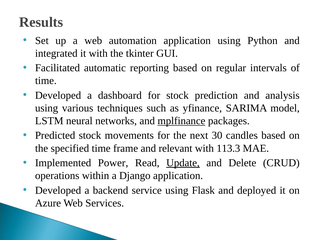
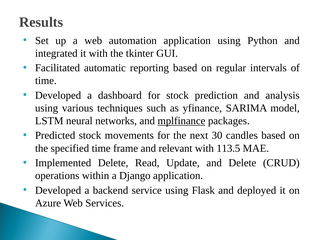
113.3: 113.3 -> 113.5 (228, 148)
Implemented Power: Power -> Delete (113, 162)
Update underline: present -> none (183, 162)
